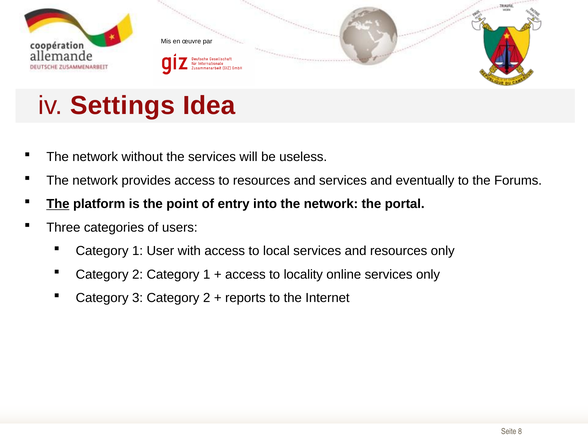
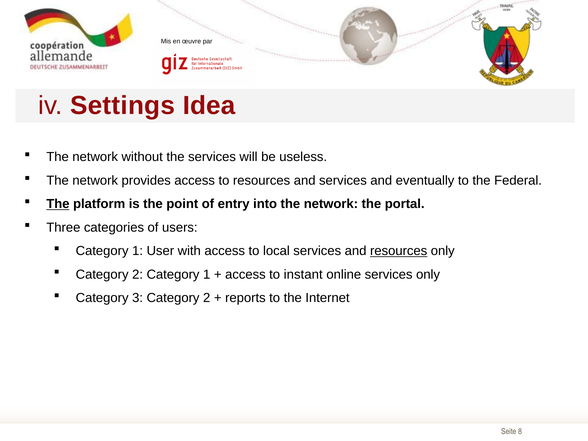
Forums: Forums -> Federal (518, 181)
resources underline: none -> present (399, 251)
locality: locality -> instant (303, 275)
